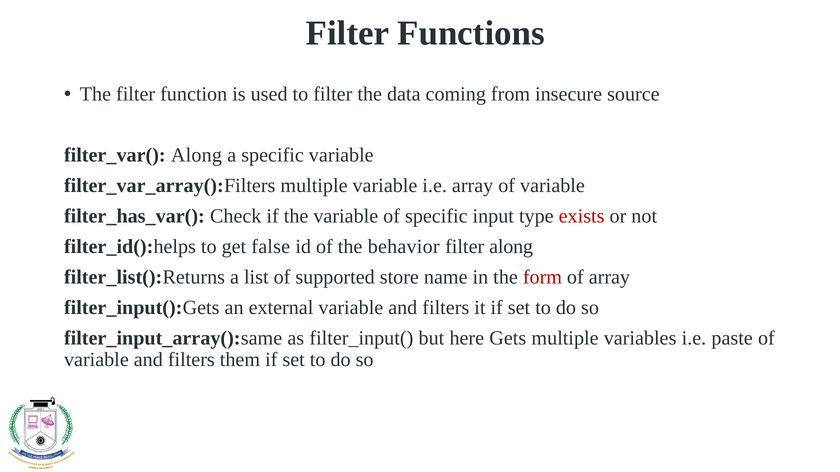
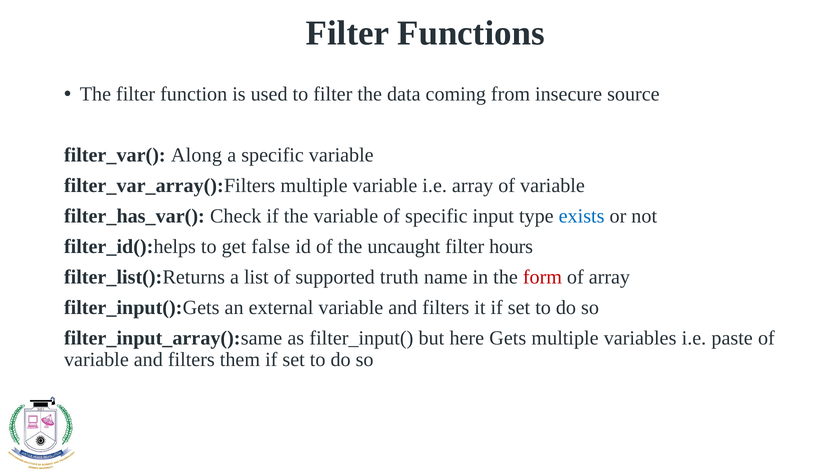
exists colour: red -> blue (582, 216)
behavior: behavior -> uncaught (404, 247)
filter along: along -> hours (511, 247)
store: store -> truth (399, 277)
